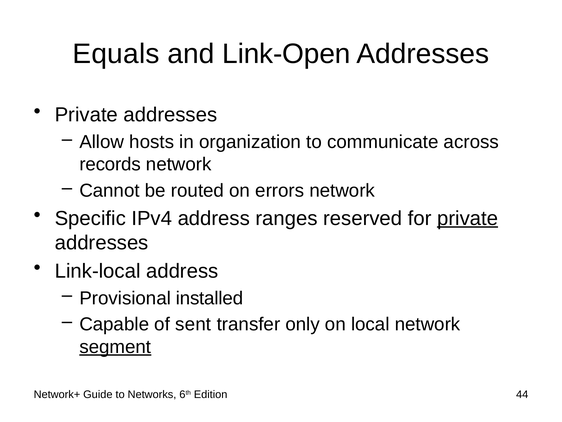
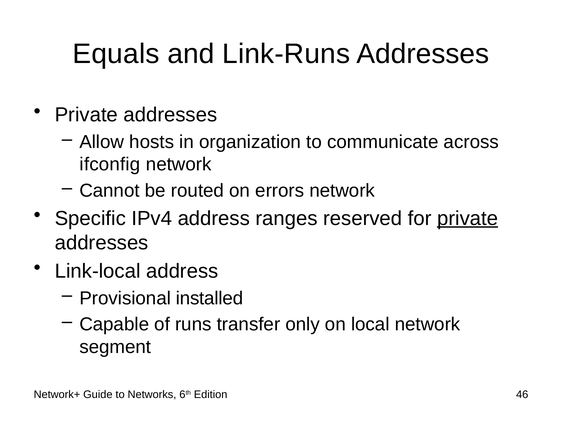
Link-Open: Link-Open -> Link-Runs (286, 54)
records: records -> ifconfig (110, 164)
sent: sent -> runs (193, 324)
segment underline: present -> none (115, 347)
44: 44 -> 46 (522, 394)
